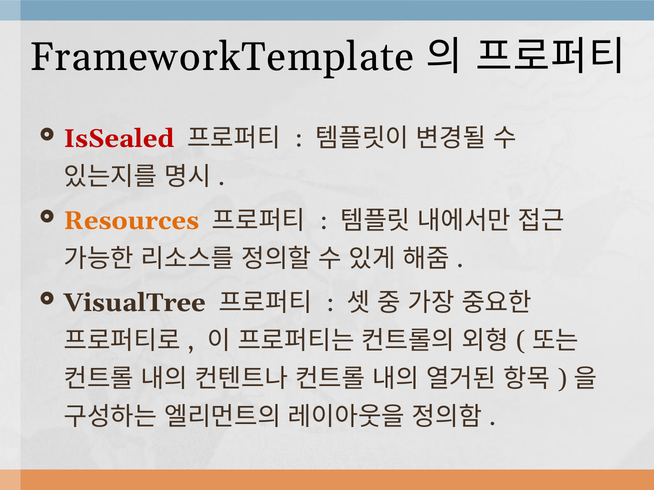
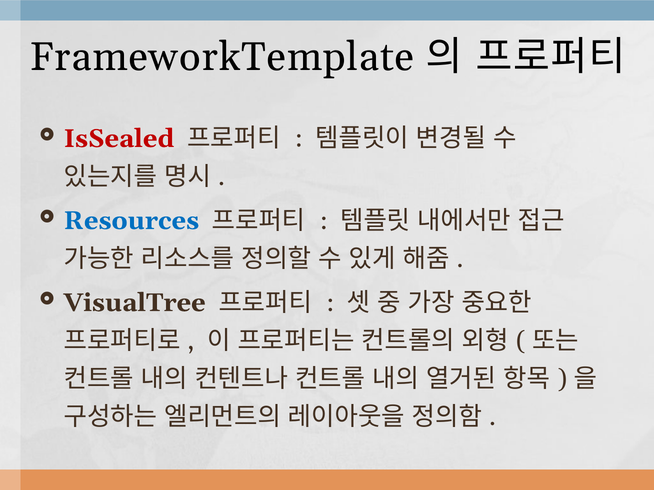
Resources colour: orange -> blue (131, 221)
